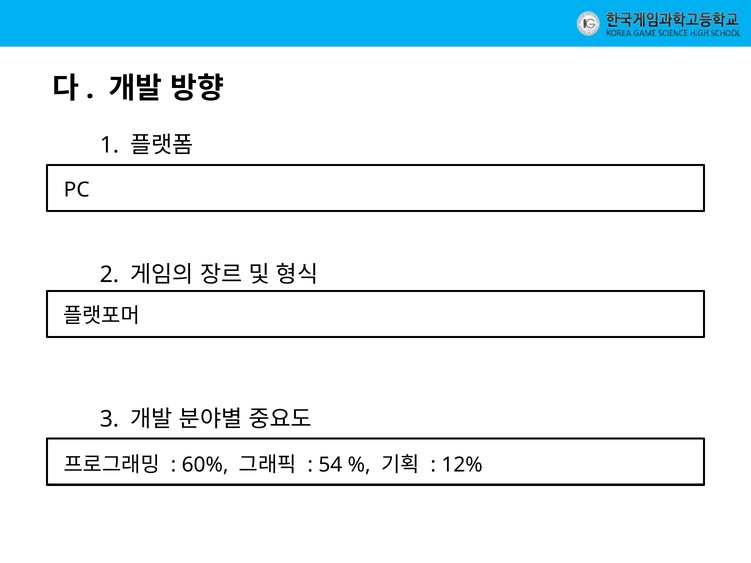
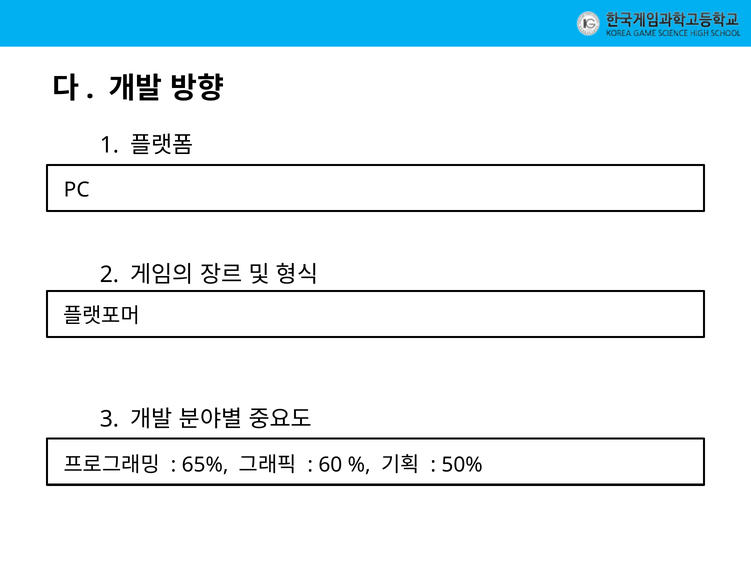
60%: 60% -> 65% (205, 465)
54: 54 -> 60 (330, 465)
12%: 12% -> 50% (462, 465)
